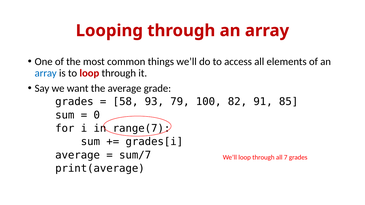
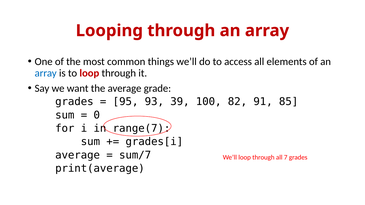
58: 58 -> 95 (126, 102)
79: 79 -> 39 (180, 102)
